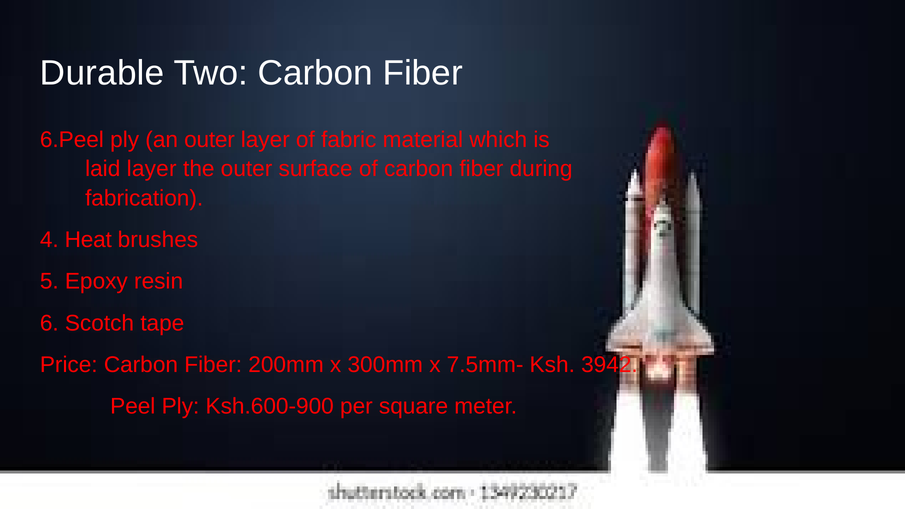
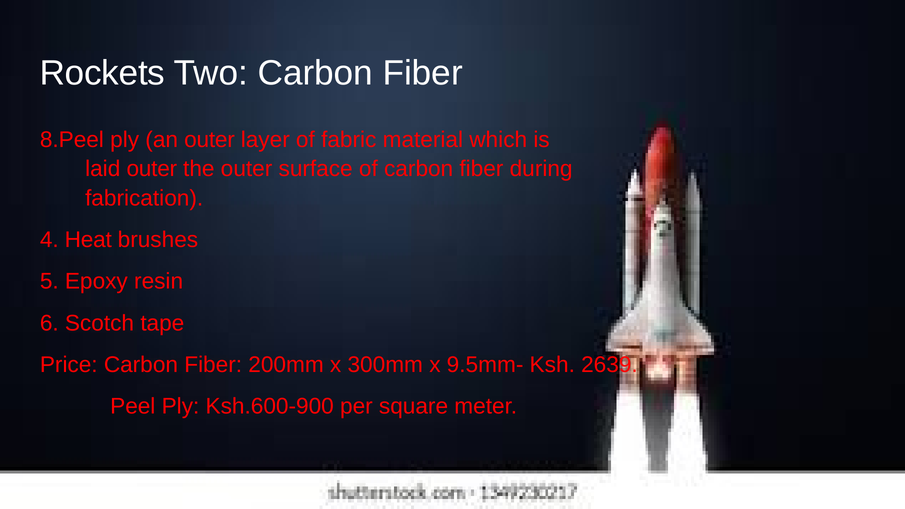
Durable: Durable -> Rockets (102, 73)
6.Peel: 6.Peel -> 8.Peel (72, 140)
laid layer: layer -> outer (152, 169)
7.5mm-: 7.5mm- -> 9.5mm- (485, 365)
3942: 3942 -> 2639 (609, 365)
